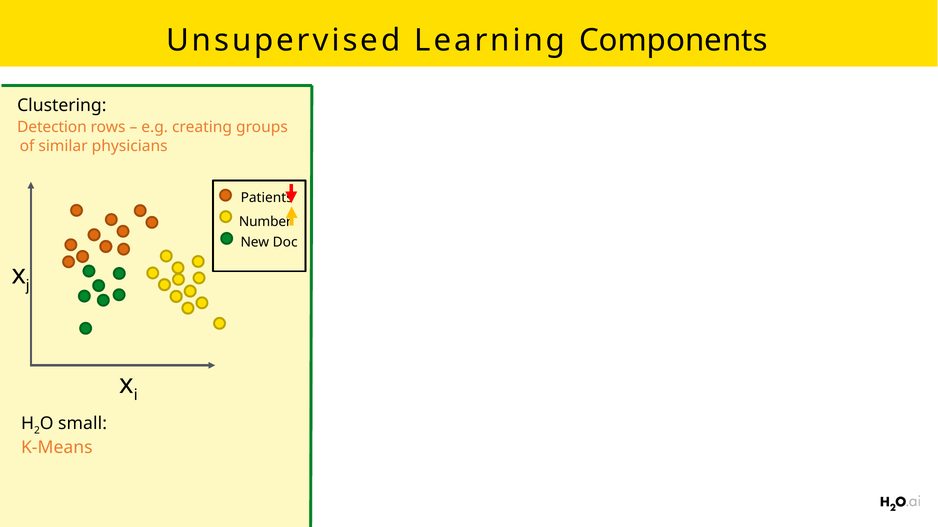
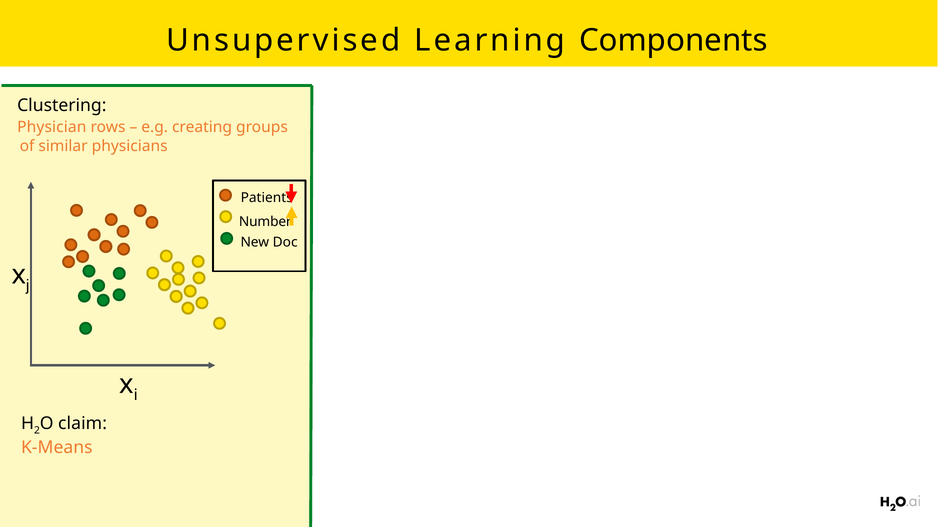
Detection: Detection -> Physician (52, 127)
small: small -> claim (83, 424)
